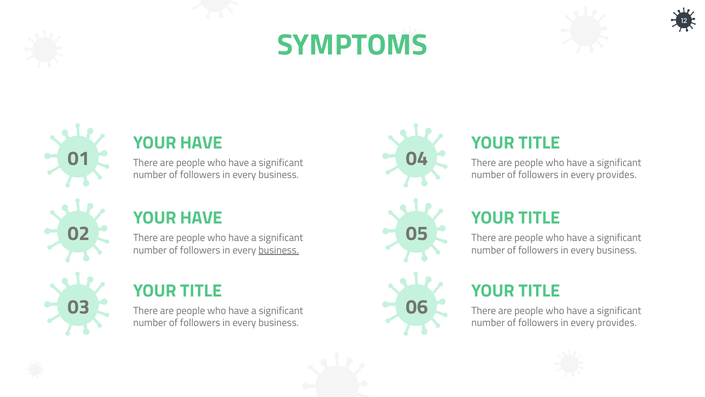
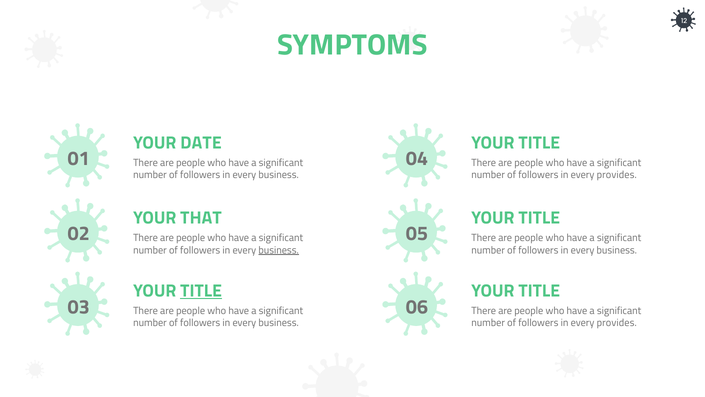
HAVE: HAVE -> DATE (201, 143)
HAVE: HAVE -> THAT (201, 218)
TITLE underline: none -> present (201, 291)
